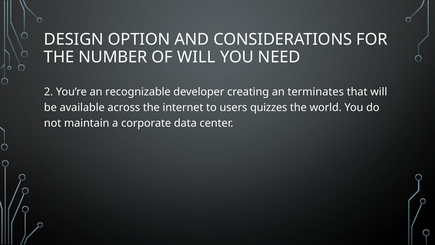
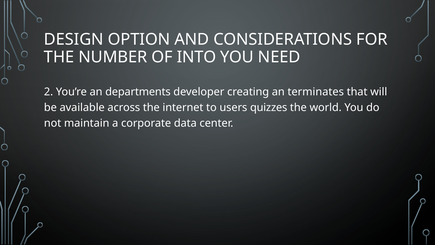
OF WILL: WILL -> INTO (197, 57)
recognizable: recognizable -> departments (138, 92)
